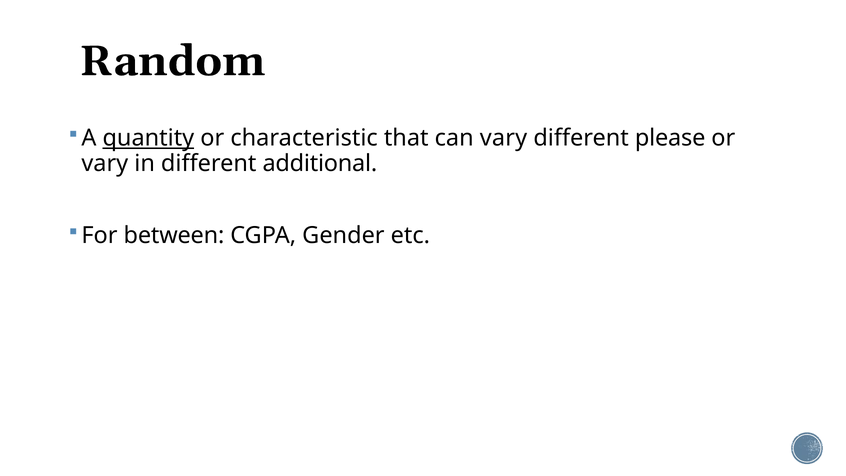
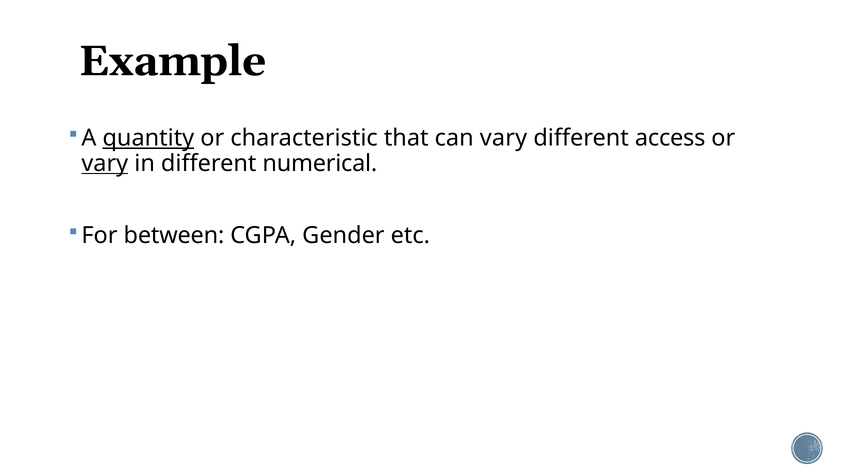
Random: Random -> Example (172, 61)
please: please -> access (670, 138)
vary underline: none -> present (105, 163)
additional: additional -> numerical (320, 163)
